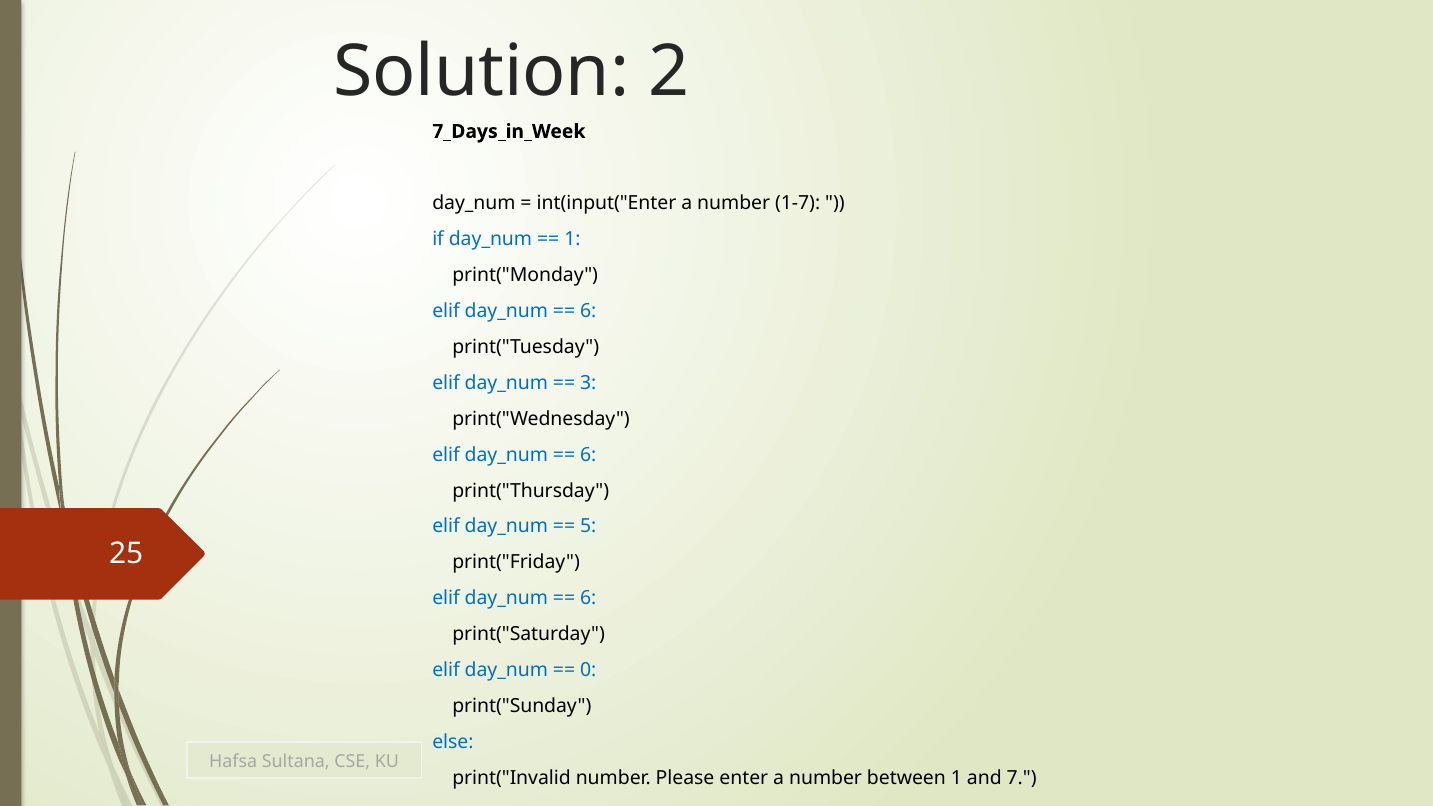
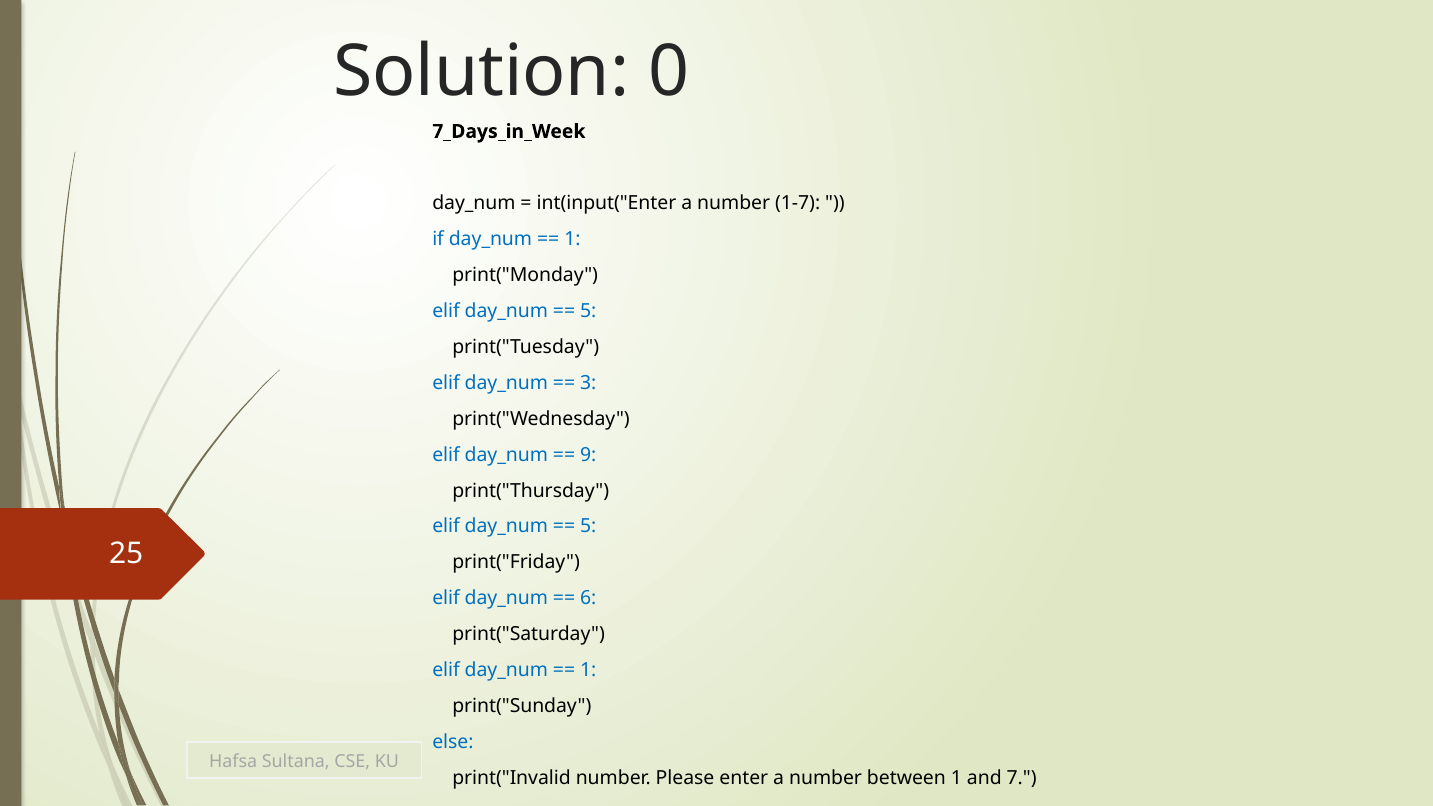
2: 2 -> 0 (668, 72)
6: 6 -> 5 (588, 311)
6: 6 -> 9 (588, 455)
0: 0 -> 1 (588, 670)
